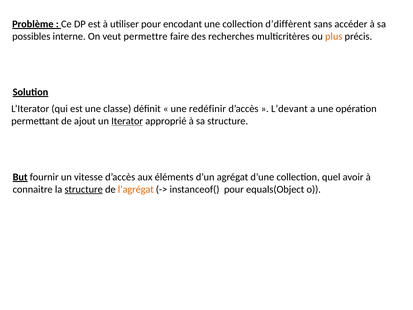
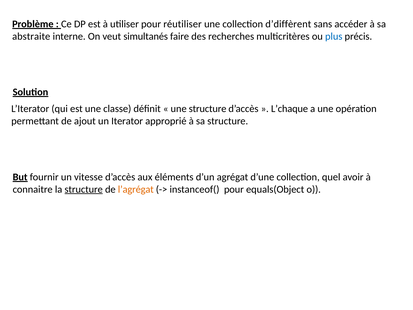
encodant: encodant -> réutiliser (183, 24)
possibles: possibles -> abstraite (31, 36)
permettre: permettre -> simultanés (146, 36)
plus colour: orange -> blue (334, 36)
une redéfinir: redéfinir -> structure (208, 109)
L’devant: L’devant -> L’chaque (290, 109)
Iterator underline: present -> none (127, 121)
